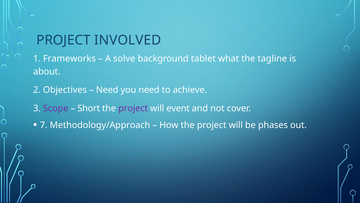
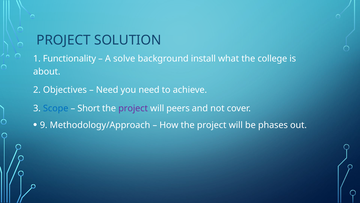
INVOLVED: INVOLVED -> SOLUTION (128, 40)
Frameworks: Frameworks -> Functionality (69, 59)
tablet: tablet -> install (203, 59)
tagline: tagline -> college (272, 59)
Scope colour: purple -> blue (56, 108)
event: event -> peers (178, 108)
7: 7 -> 9 (44, 125)
